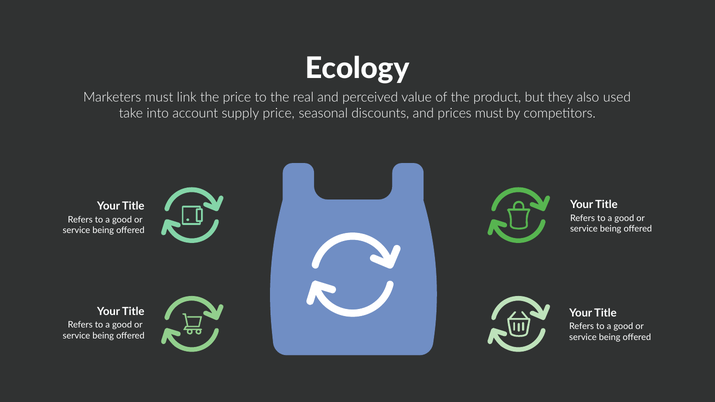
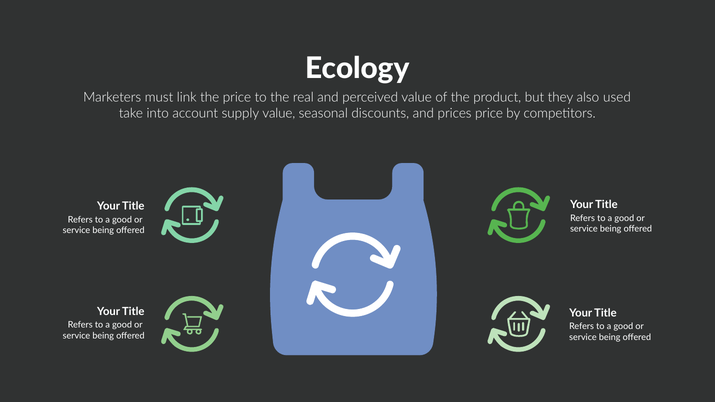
supply price: price -> value (279, 113)
prices must: must -> price (489, 113)
